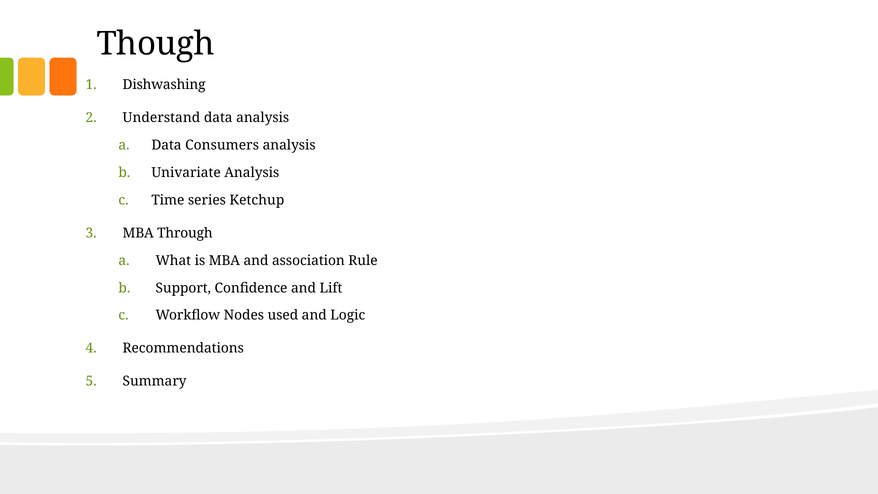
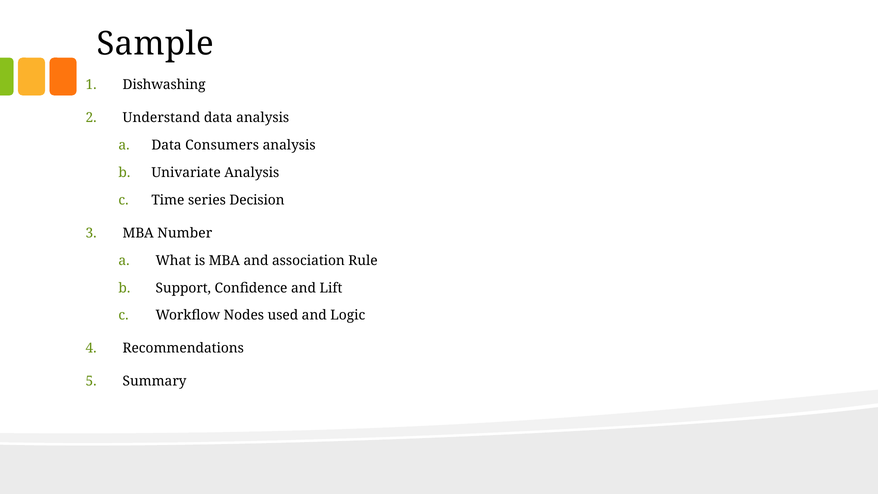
Though: Though -> Sample (155, 44)
Ketchup: Ketchup -> Decision (257, 200)
Through: Through -> Number (185, 233)
